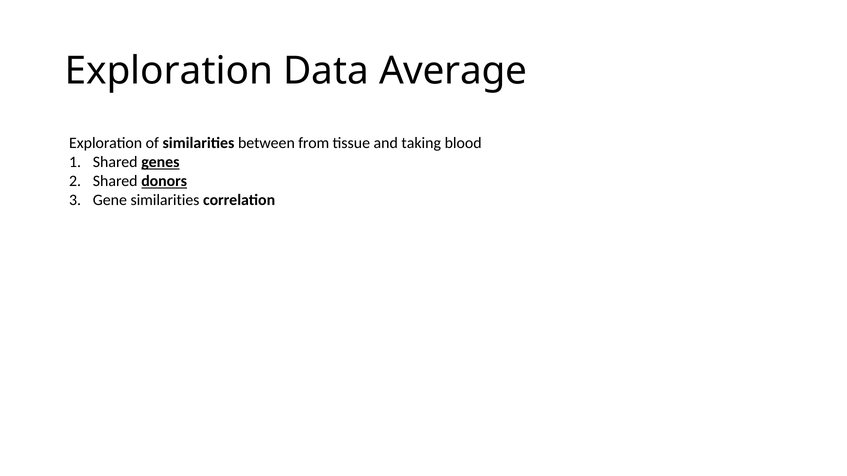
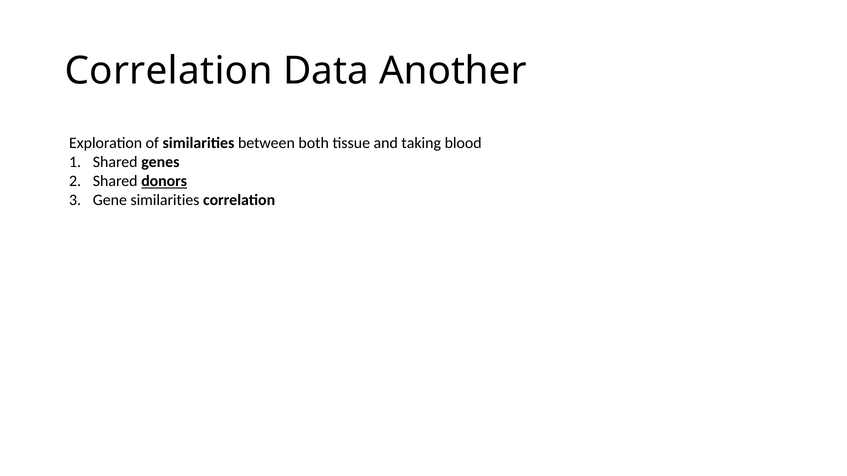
Exploration: Exploration -> Correlation (169, 71)
Average: Average -> Another (453, 71)
from: from -> both (314, 143)
genes underline: present -> none (160, 162)
